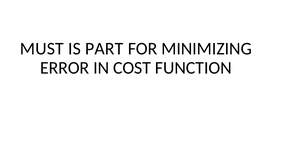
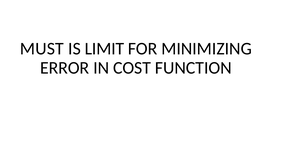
PART: PART -> LIMIT (104, 48)
